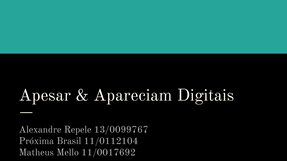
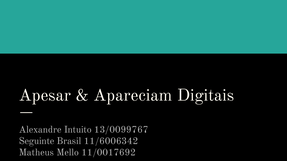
Repele: Repele -> Intuito (78, 130)
Próxima: Próxima -> Seguinte (37, 141)
11/0112104: 11/0112104 -> 11/6006342 (111, 141)
